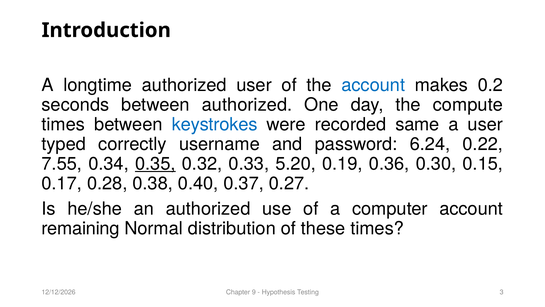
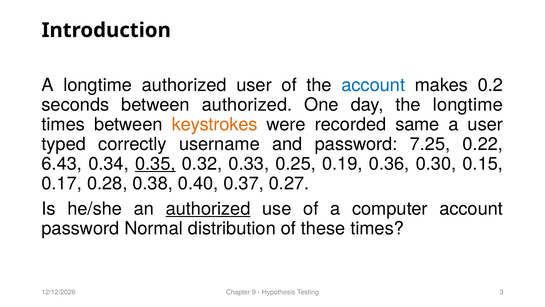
the compute: compute -> longtime (468, 105)
keystrokes colour: blue -> orange (215, 124)
6.24: 6.24 -> 7.25 (430, 144)
7.55: 7.55 -> 6.43 (62, 164)
5.20: 5.20 -> 0.25 (296, 164)
authorized underline: none -> present (208, 208)
remaining: remaining -> password (80, 228)
